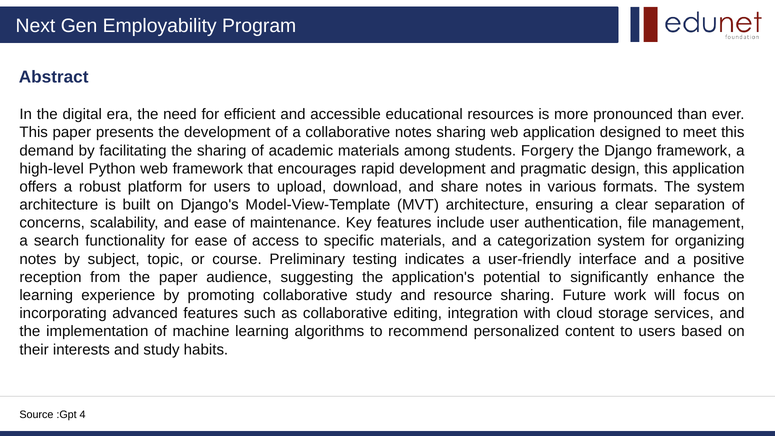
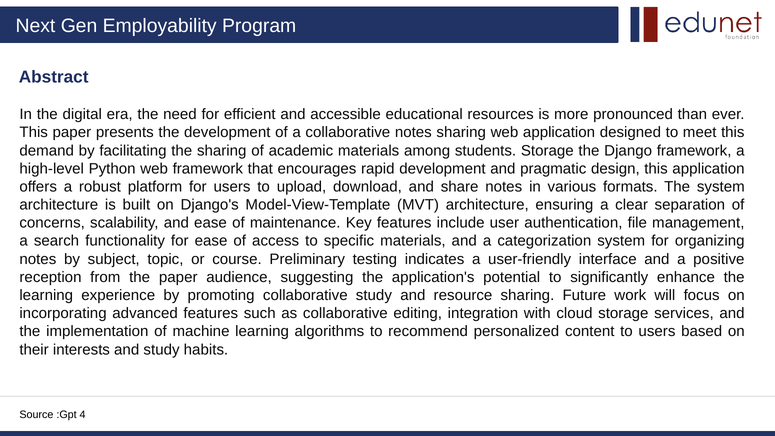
students Forgery: Forgery -> Storage (547, 151)
